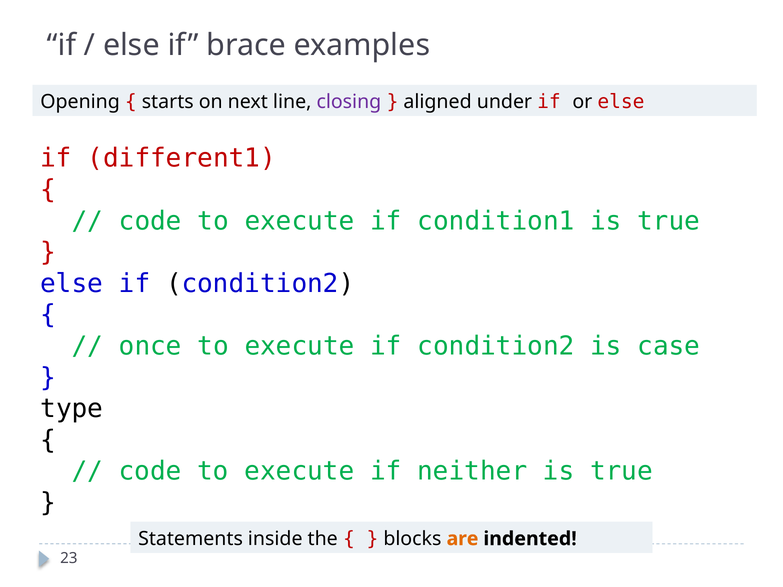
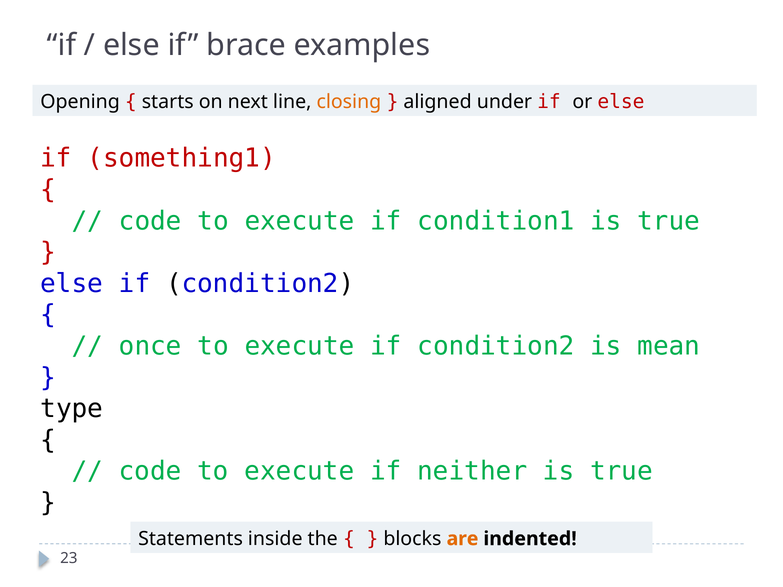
closing colour: purple -> orange (349, 102)
different1: different1 -> something1 (182, 158)
case: case -> mean (669, 346)
